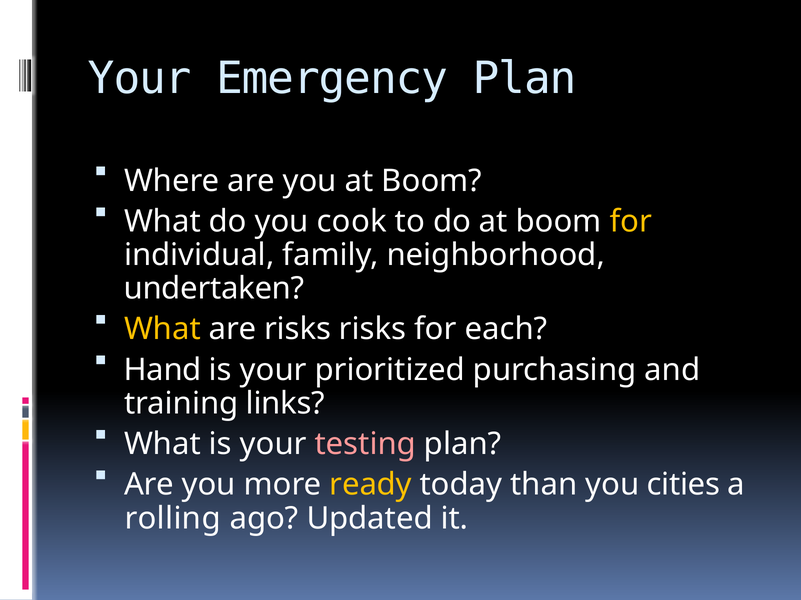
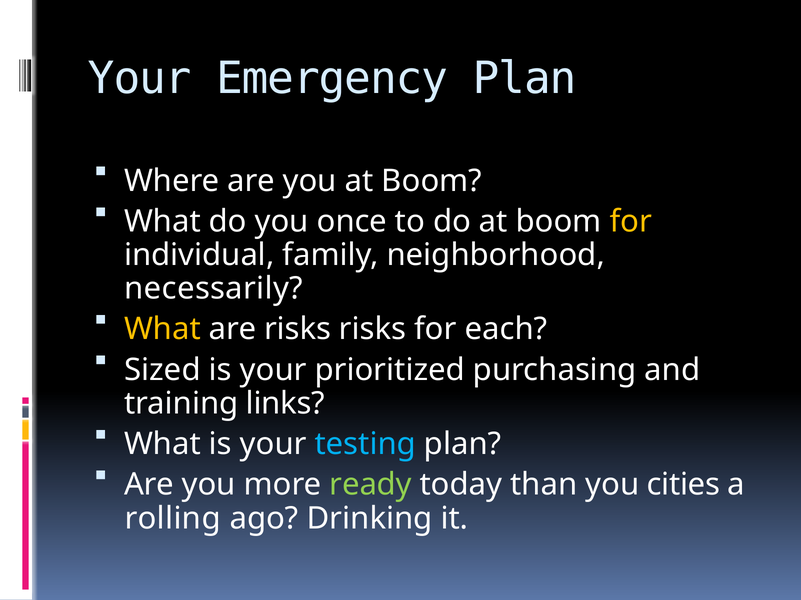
cook: cook -> once (352, 222)
undertaken: undertaken -> necessarily (214, 289)
Hand: Hand -> Sized (162, 370)
testing colour: pink -> light blue (365, 445)
ready colour: yellow -> light green (371, 485)
Updated: Updated -> Drinking (370, 519)
